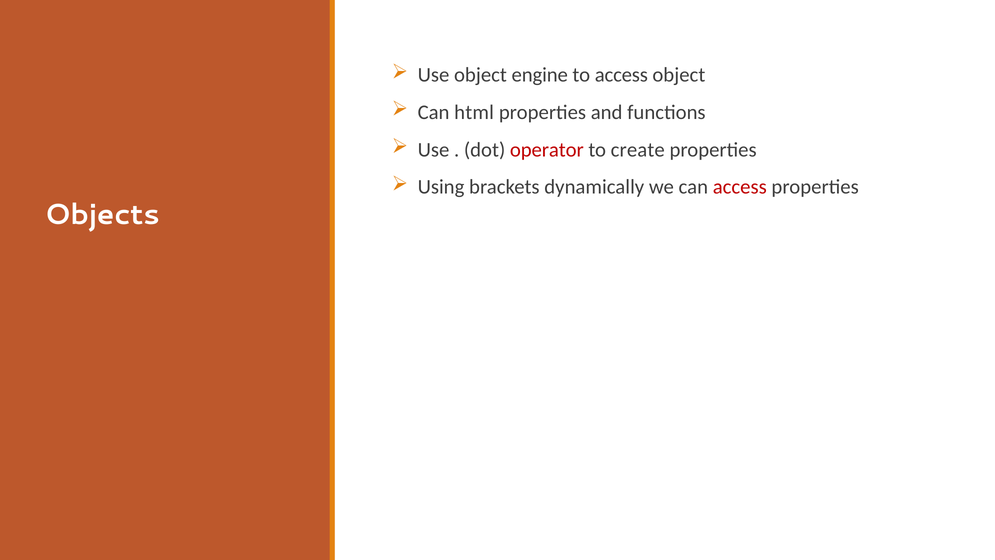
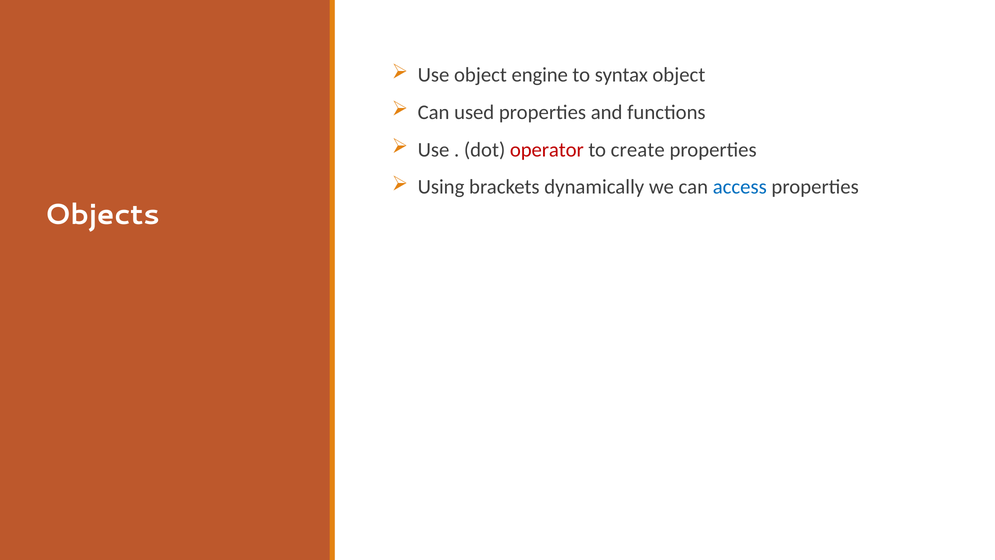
to access: access -> syntax (621, 75)
html: html -> used (474, 112)
access colour: red -> blue (740, 187)
